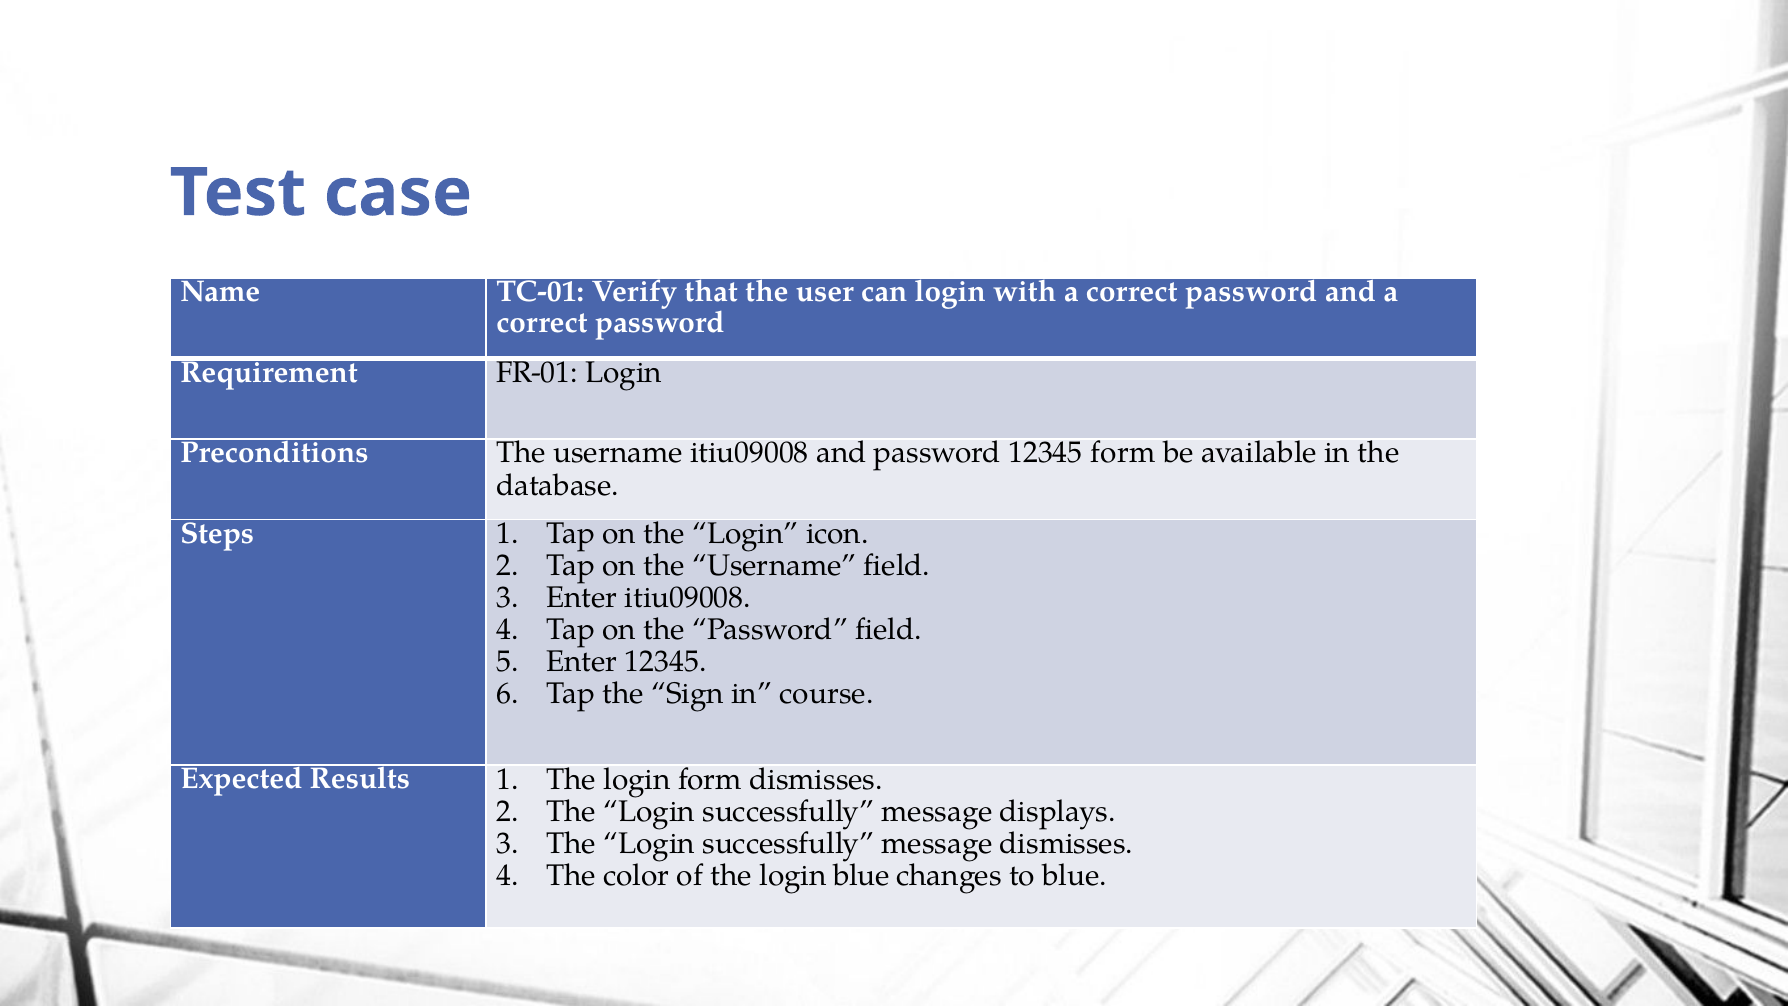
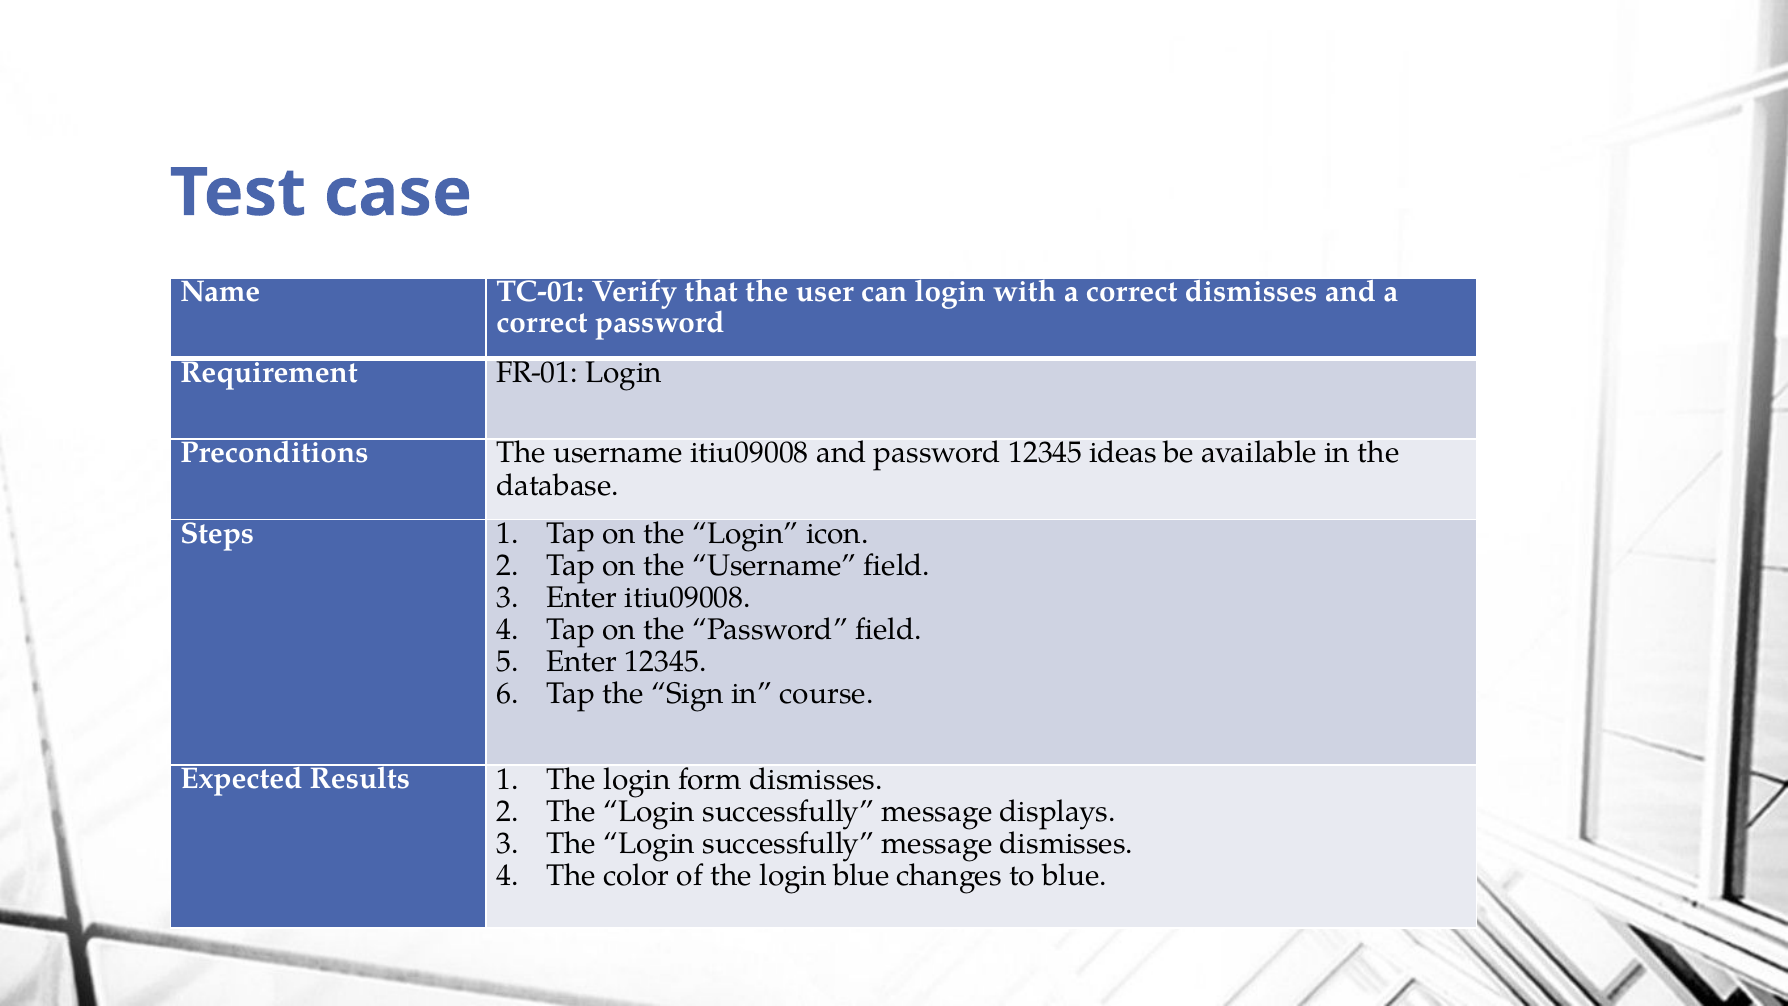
with a correct password: password -> dismisses (1251, 292)
12345 form: form -> ideas (1123, 453)
